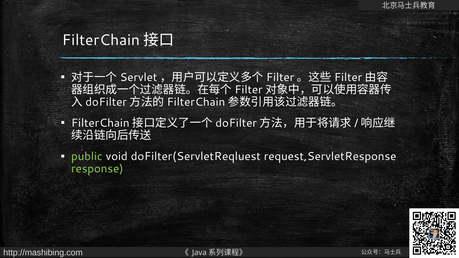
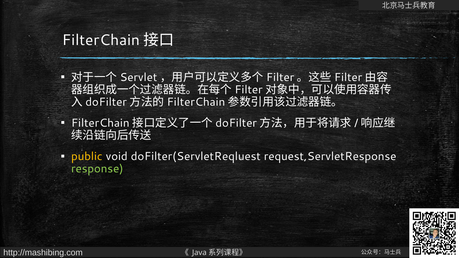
public colour: light green -> yellow (87, 157)
